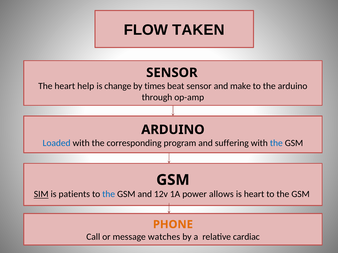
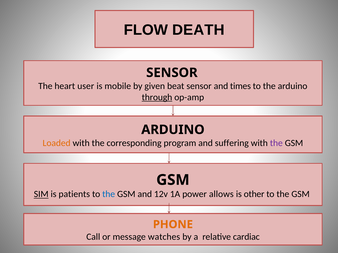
TAKEN: TAKEN -> DEATH (198, 30)
help: help -> user (86, 86)
change: change -> mobile (118, 86)
times: times -> given (155, 86)
make: make -> times (240, 86)
through underline: none -> present (157, 97)
Loaded colour: blue -> orange (57, 143)
the colour: blue -> purple (276, 143)
is heart: heart -> other (254, 195)
